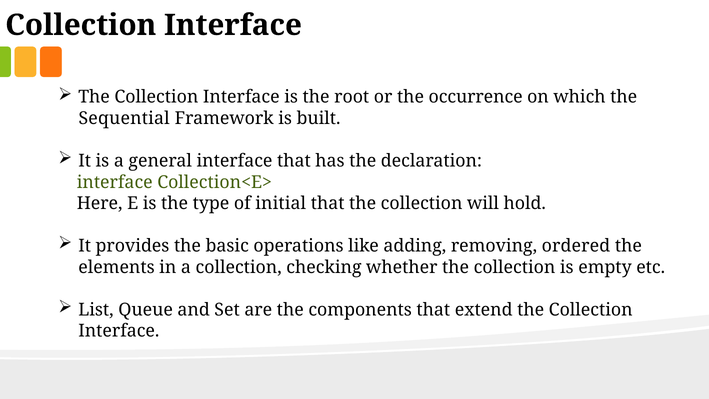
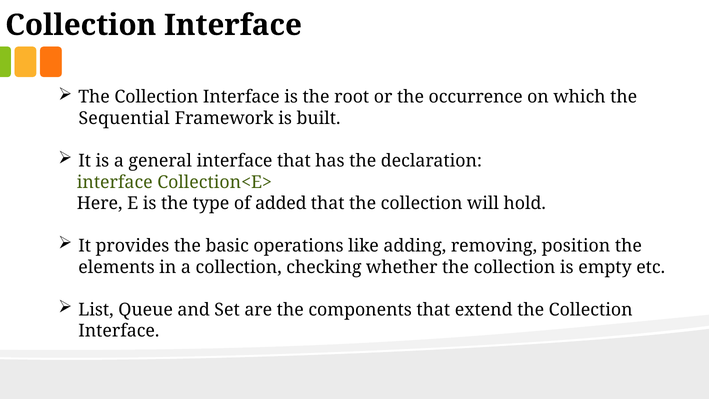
initial: initial -> added (281, 203)
ordered: ordered -> position (576, 246)
